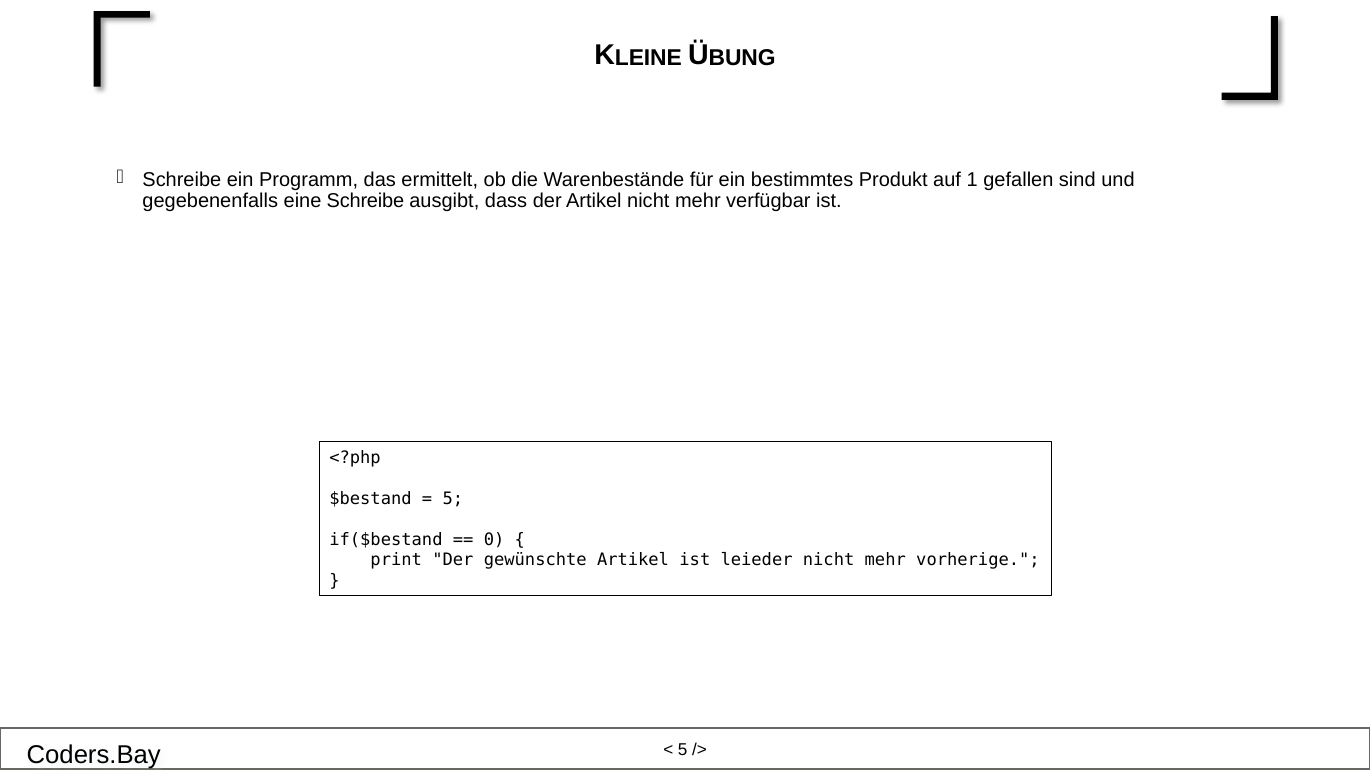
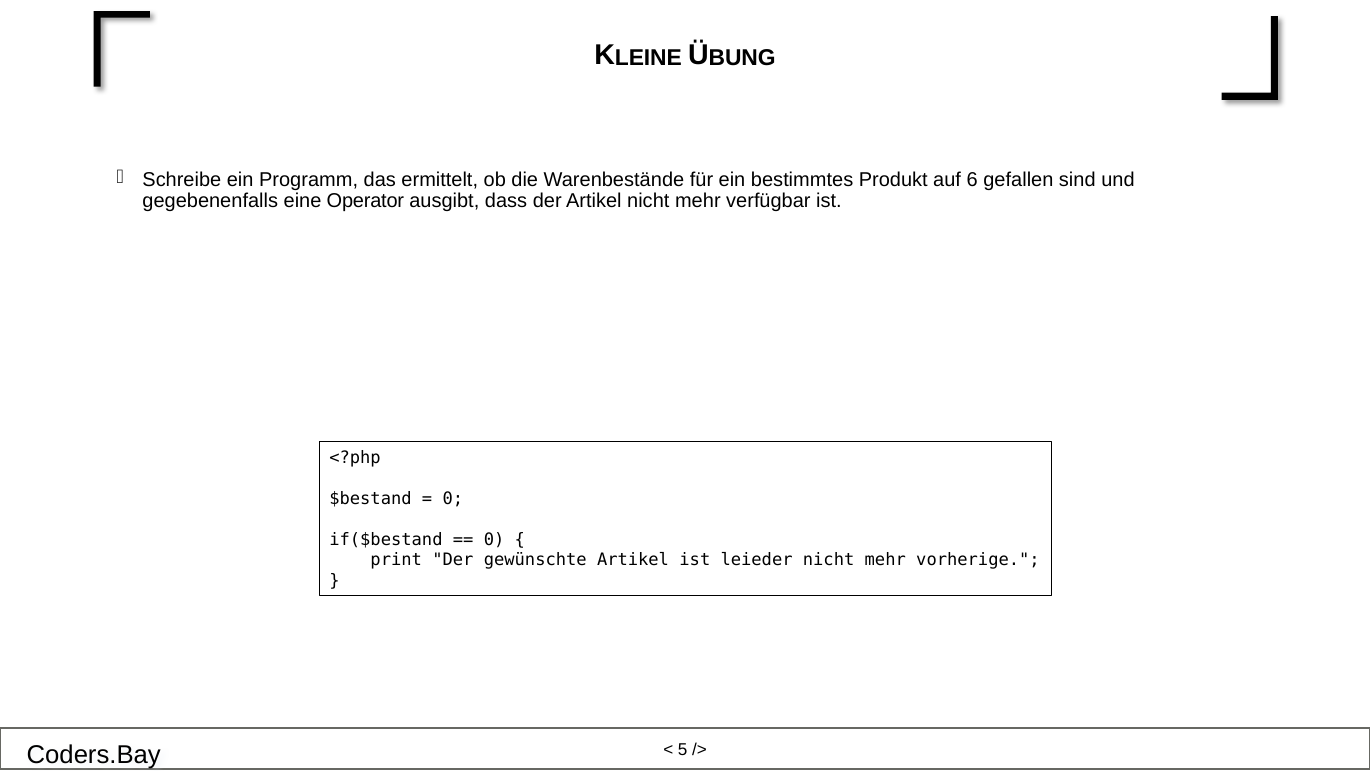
1: 1 -> 6 (972, 179)
eine Schreibe: Schreibe -> Operator (365, 201)
5: 5 -> 0 (453, 498)
